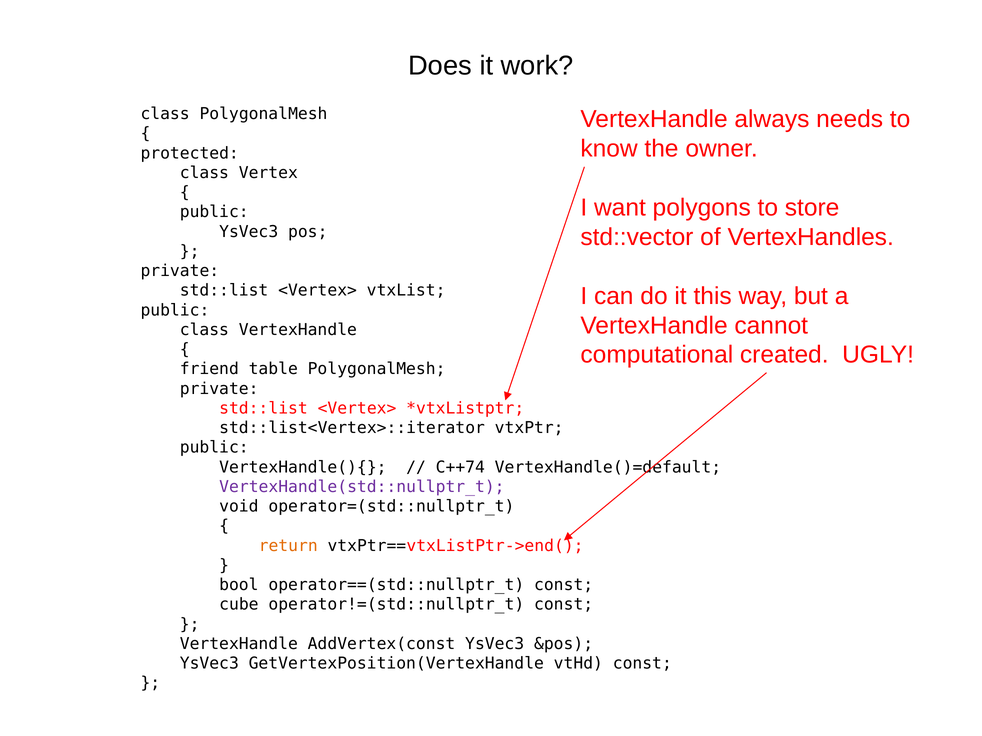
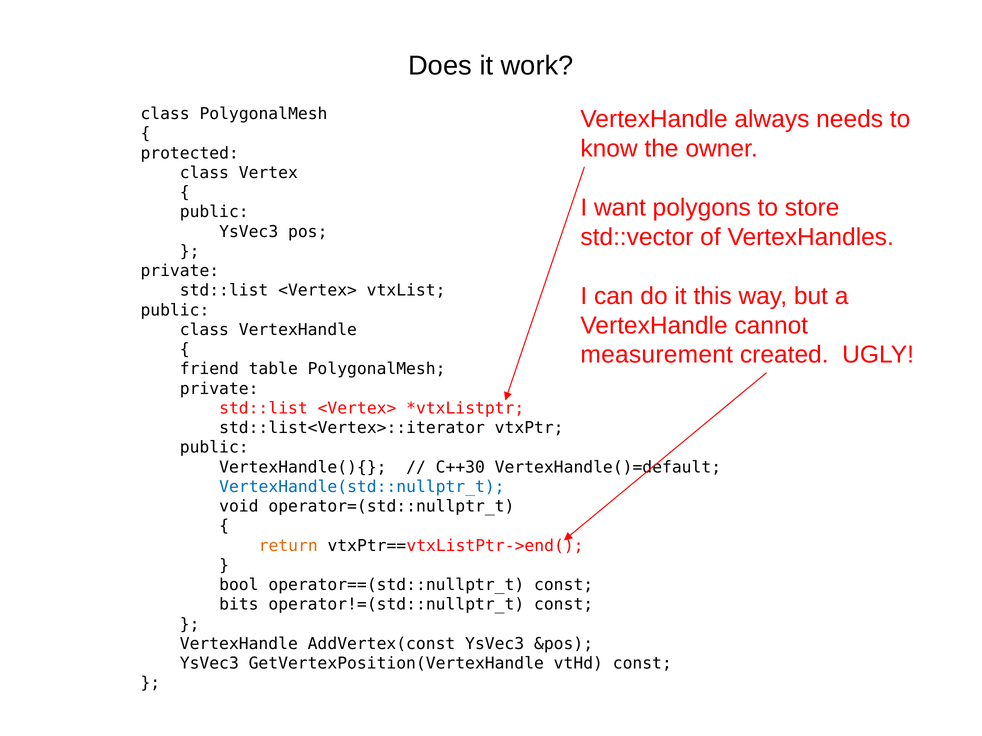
computational: computational -> measurement (657, 355)
C++74: C++74 -> C++30 (460, 467)
VertexHandle(std::nullptr_t colour: purple -> blue (362, 487)
cube: cube -> bits (239, 605)
